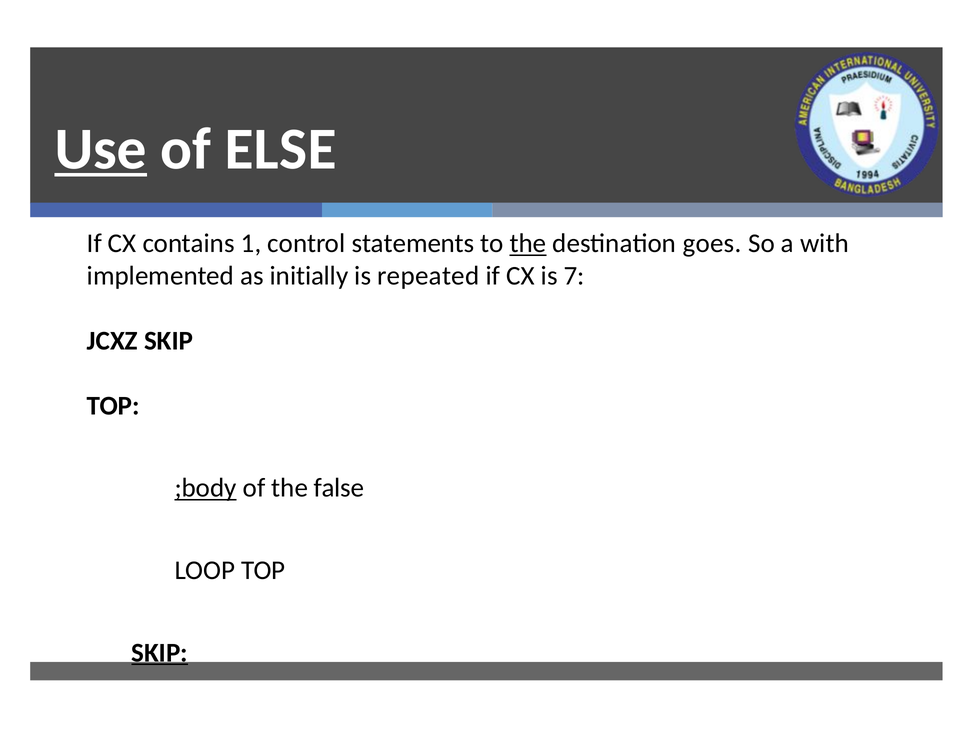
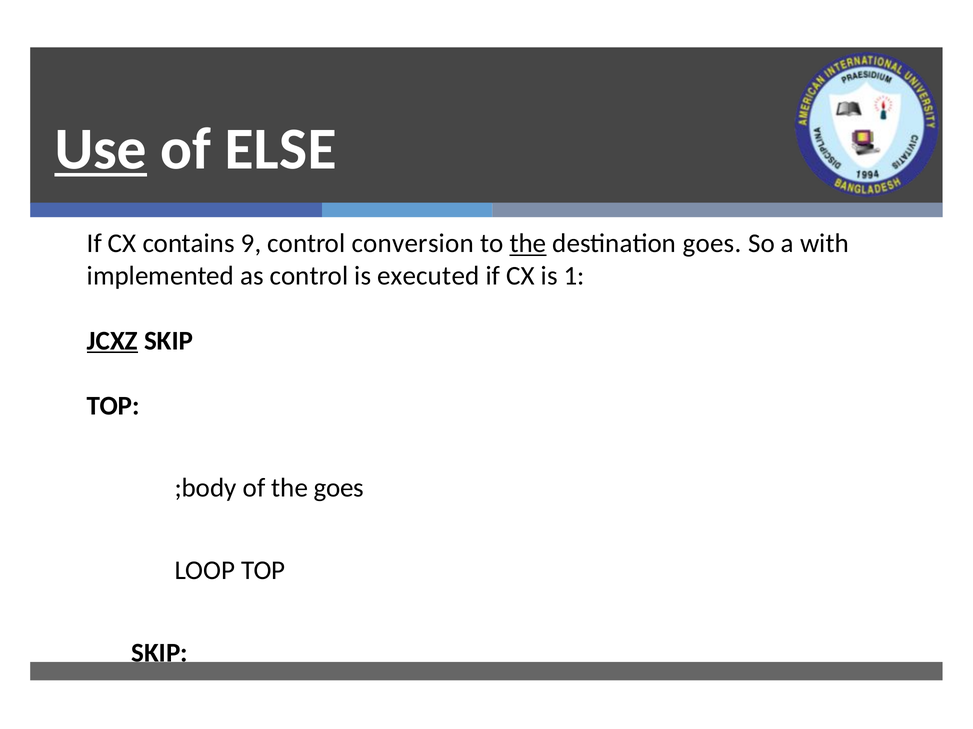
1: 1 -> 9 (251, 244)
statements: statements -> conversion (413, 244)
as initially: initially -> control (309, 276)
repeated: repeated -> executed (428, 276)
7: 7 -> 1 (574, 276)
JCXZ underline: none -> present (112, 341)
;body underline: present -> none (206, 488)
the false: false -> goes (339, 488)
SKIP underline: present -> none (160, 653)
